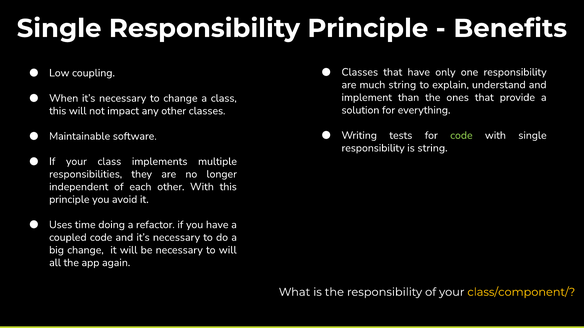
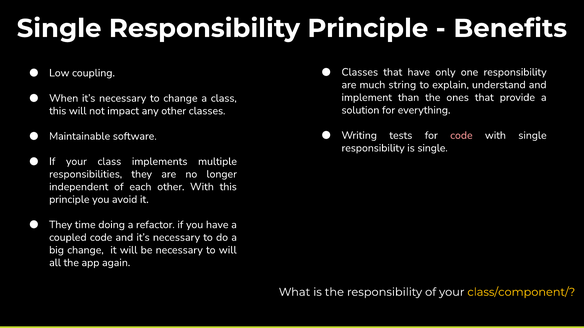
code colour: light green -> pink (461, 136)
is string: string -> single (433, 148)
Uses: Uses -> They (61, 225)
